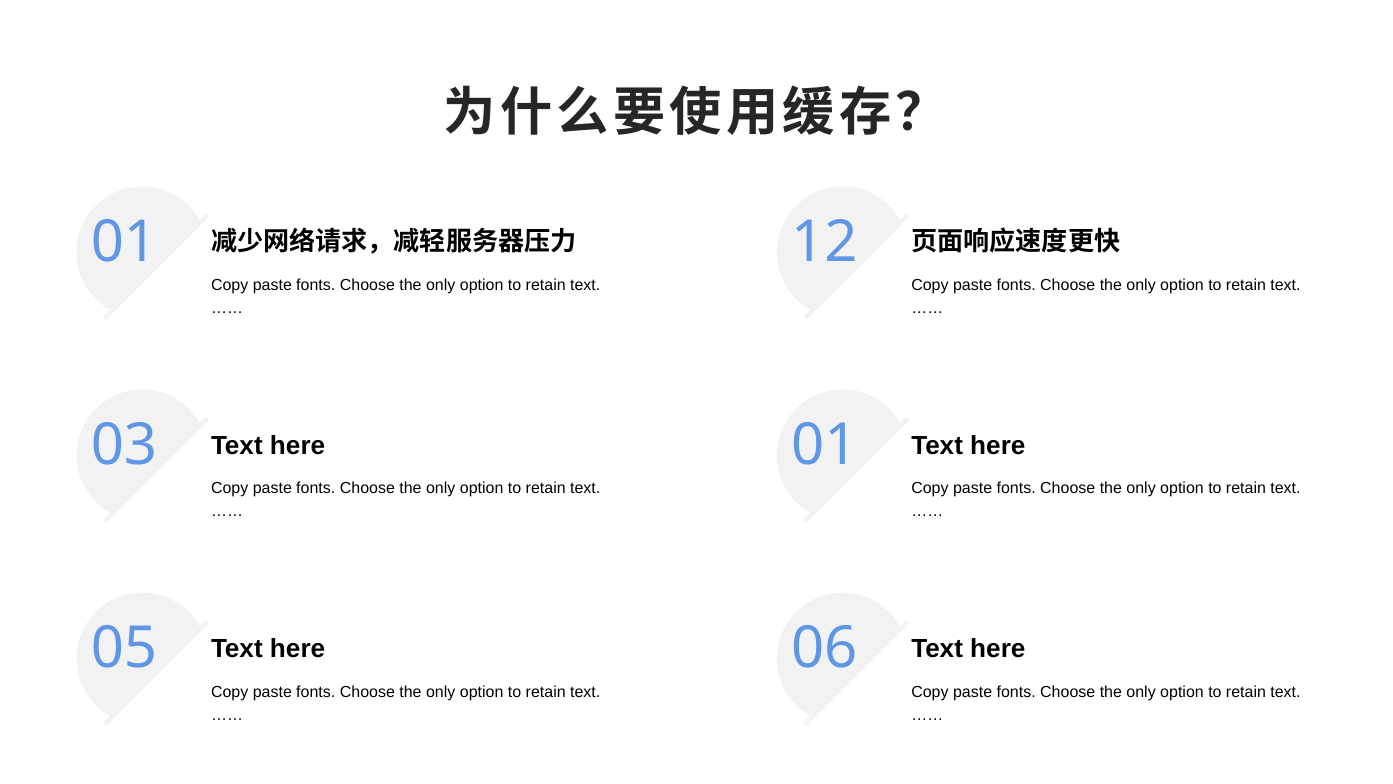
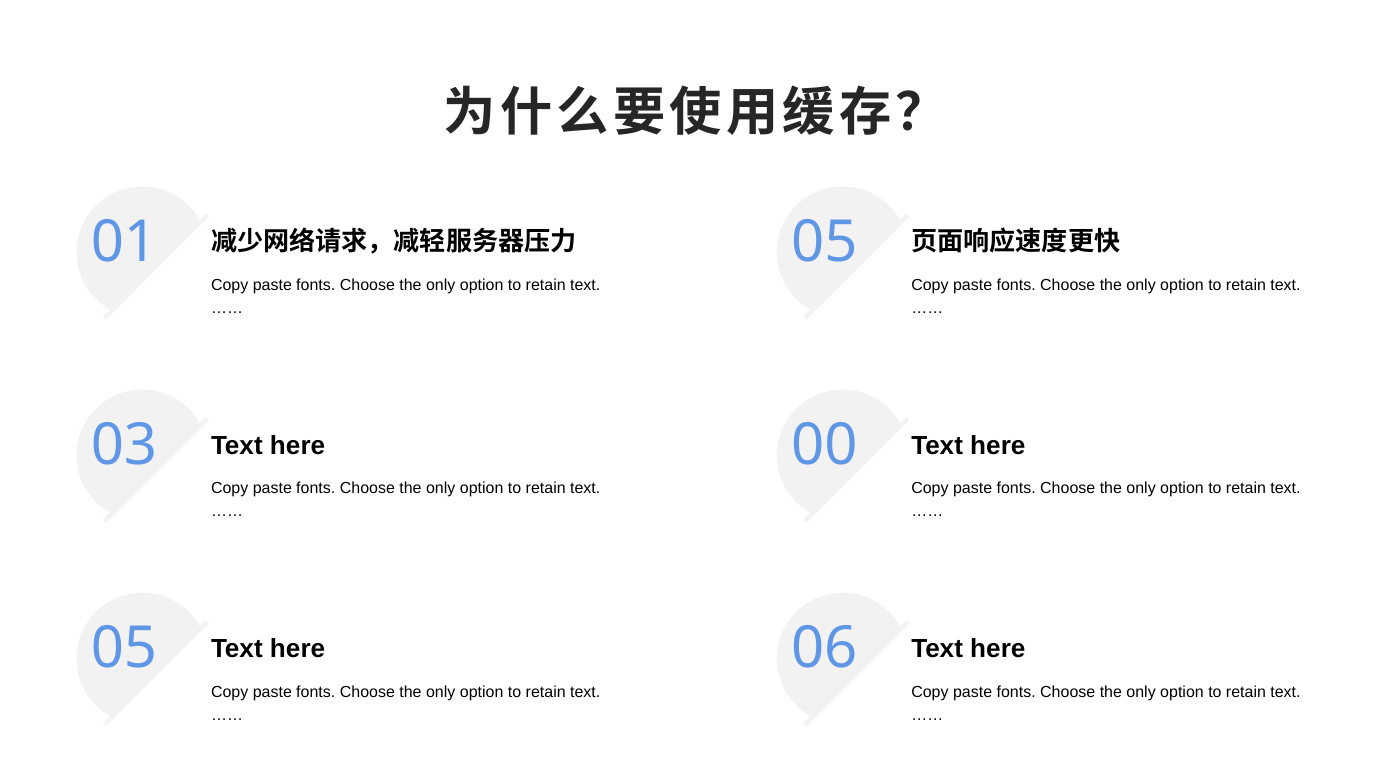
12: 12 -> 05 (824, 242)
here 01: 01 -> 00 (824, 445)
